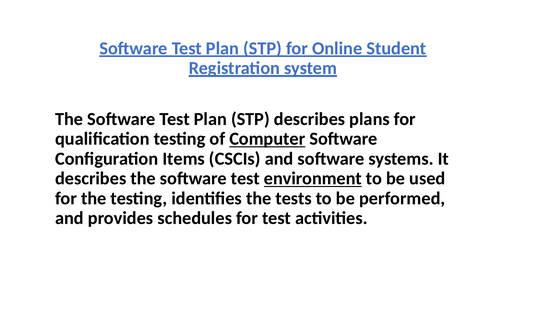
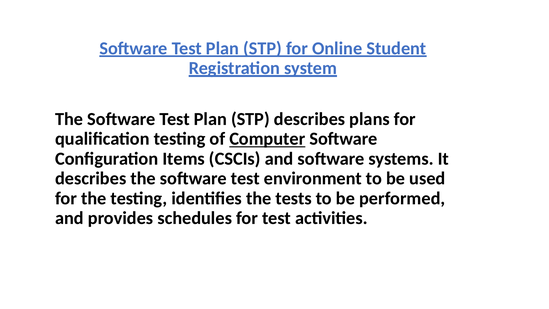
environment underline: present -> none (313, 178)
